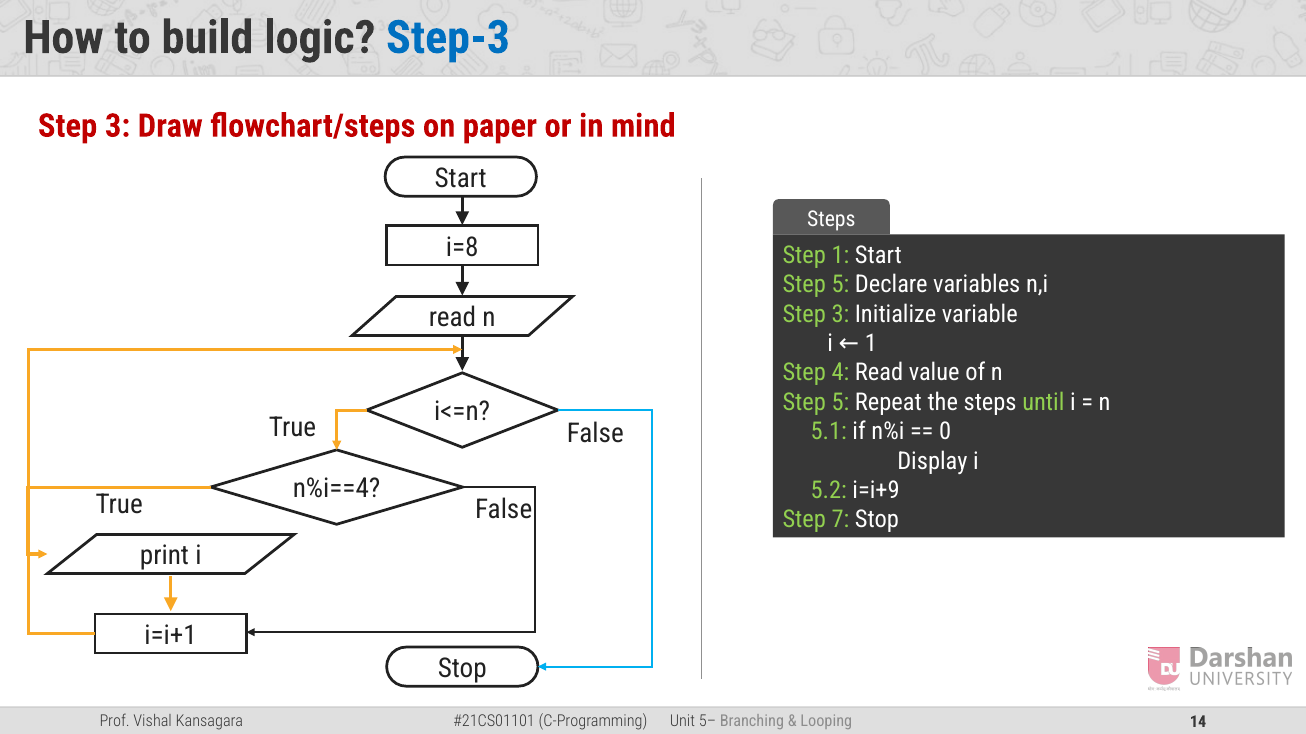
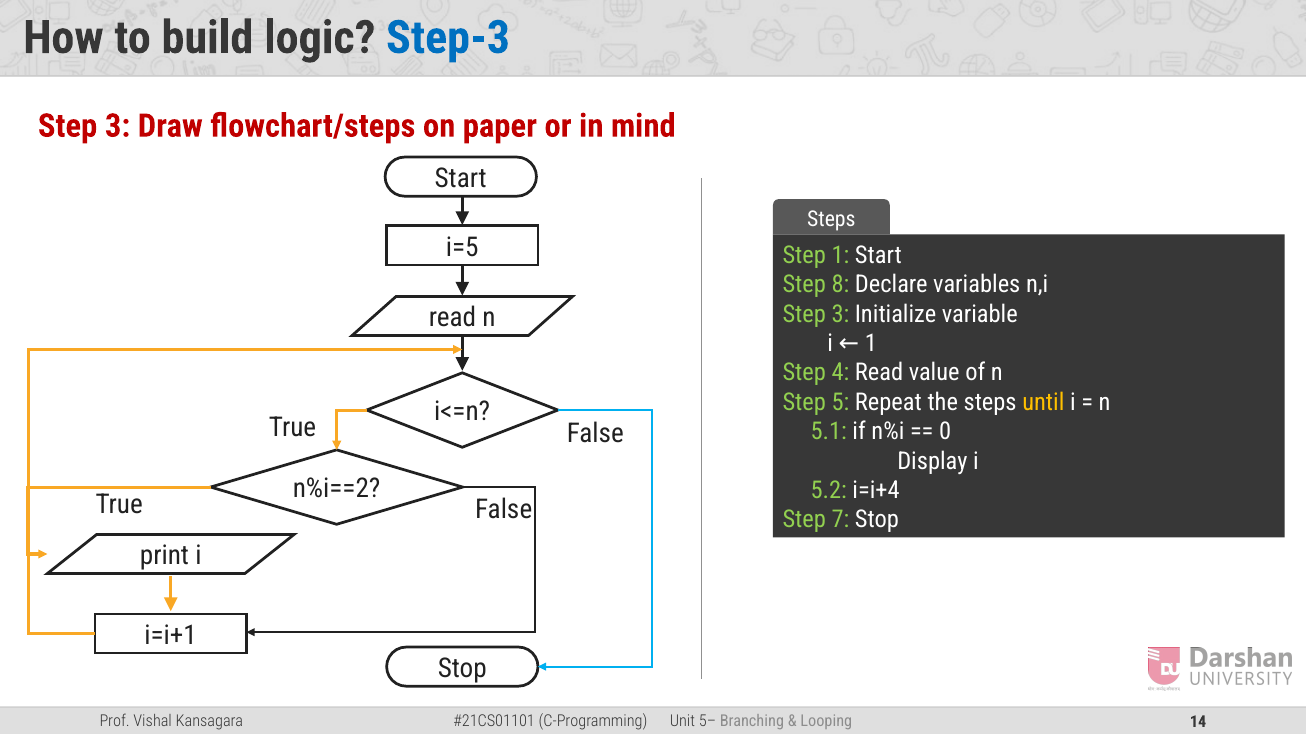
i=8: i=8 -> i=5 (462, 247)
5: 5 -> 8 (840, 285)
until colour: light green -> yellow (1043, 403)
n%i==4: n%i==4 -> n%i==2 (337, 489)
i=i+9: i=i+9 -> i=i+4 (876, 491)
